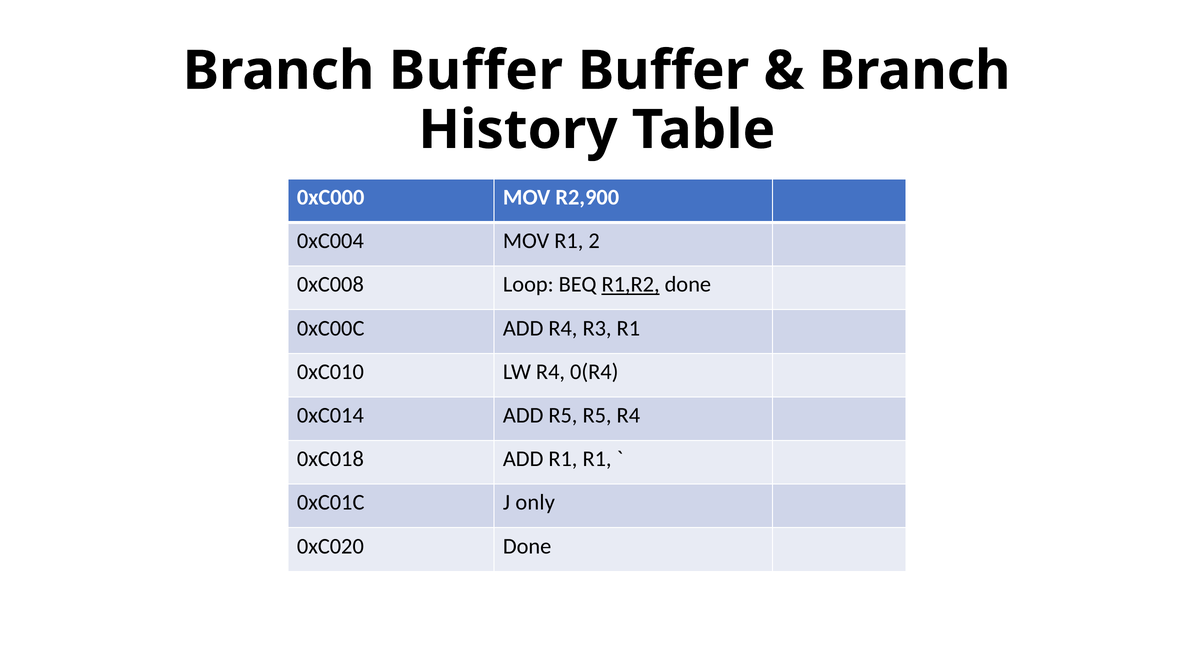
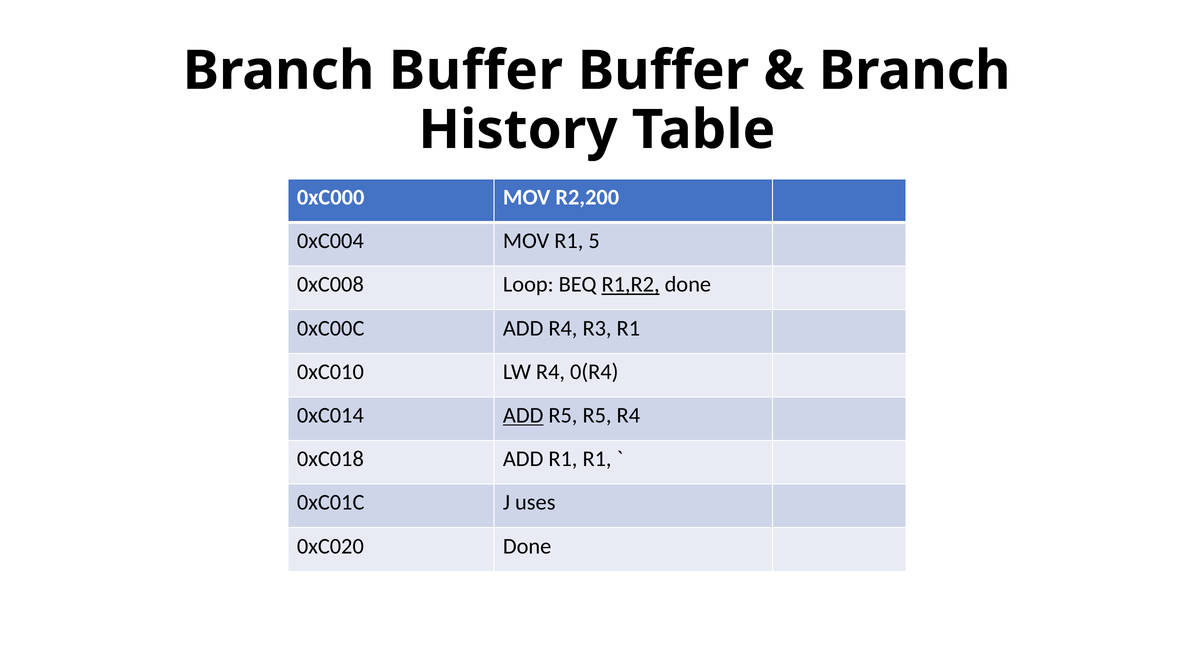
R2,900: R2,900 -> R2,200 (587, 197)
2: 2 -> 5 (594, 241)
ADD underline: none -> present (523, 415)
only: only -> uses (535, 502)
